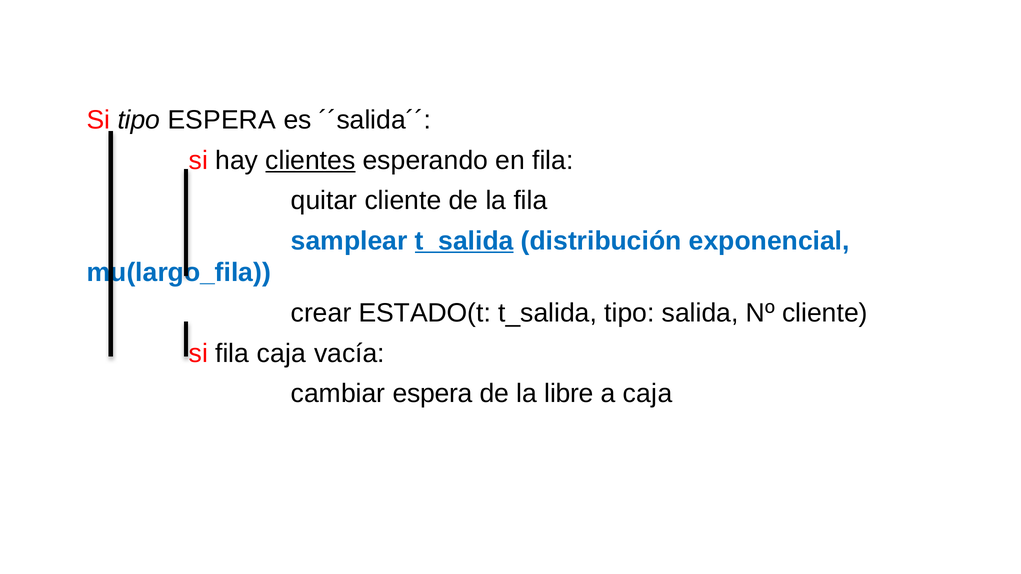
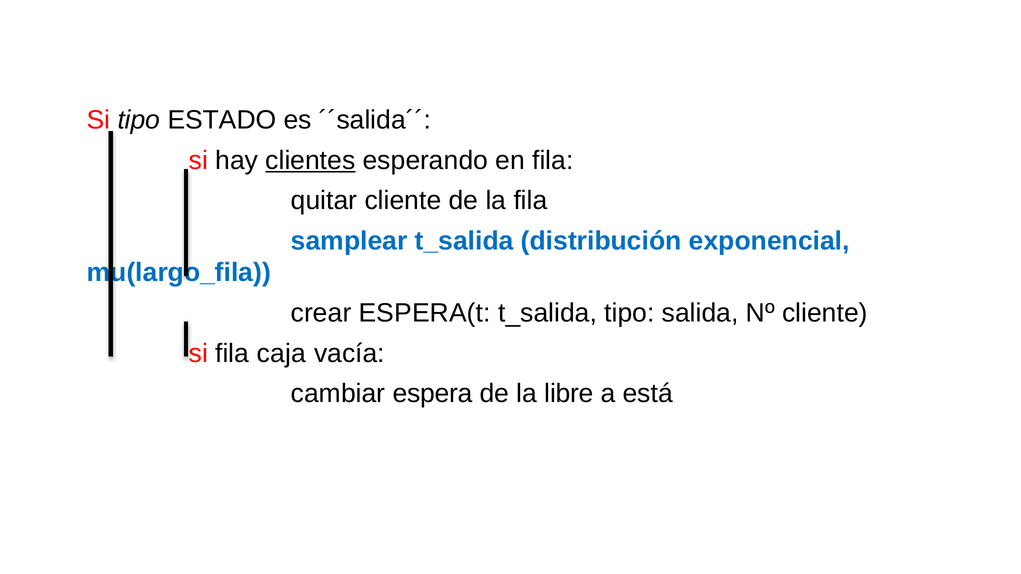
tipo ESPERA: ESPERA -> ESTADO (222, 120)
t_salida underline: present -> none (464, 241)
ESTADO(t: ESTADO(t -> ESPERA(t (425, 313)
a caja: caja -> está (648, 394)
